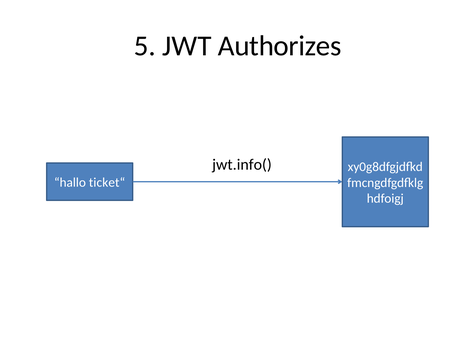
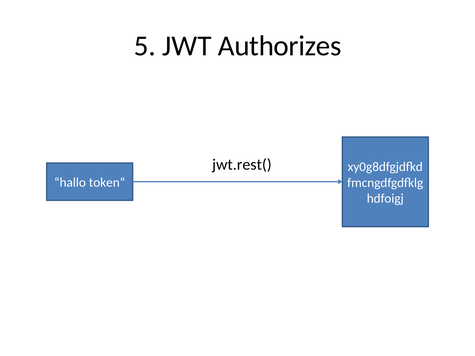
jwt.info(: jwt.info( -> jwt.rest( (242, 165)
ticket“: ticket“ -> token“ (107, 183)
